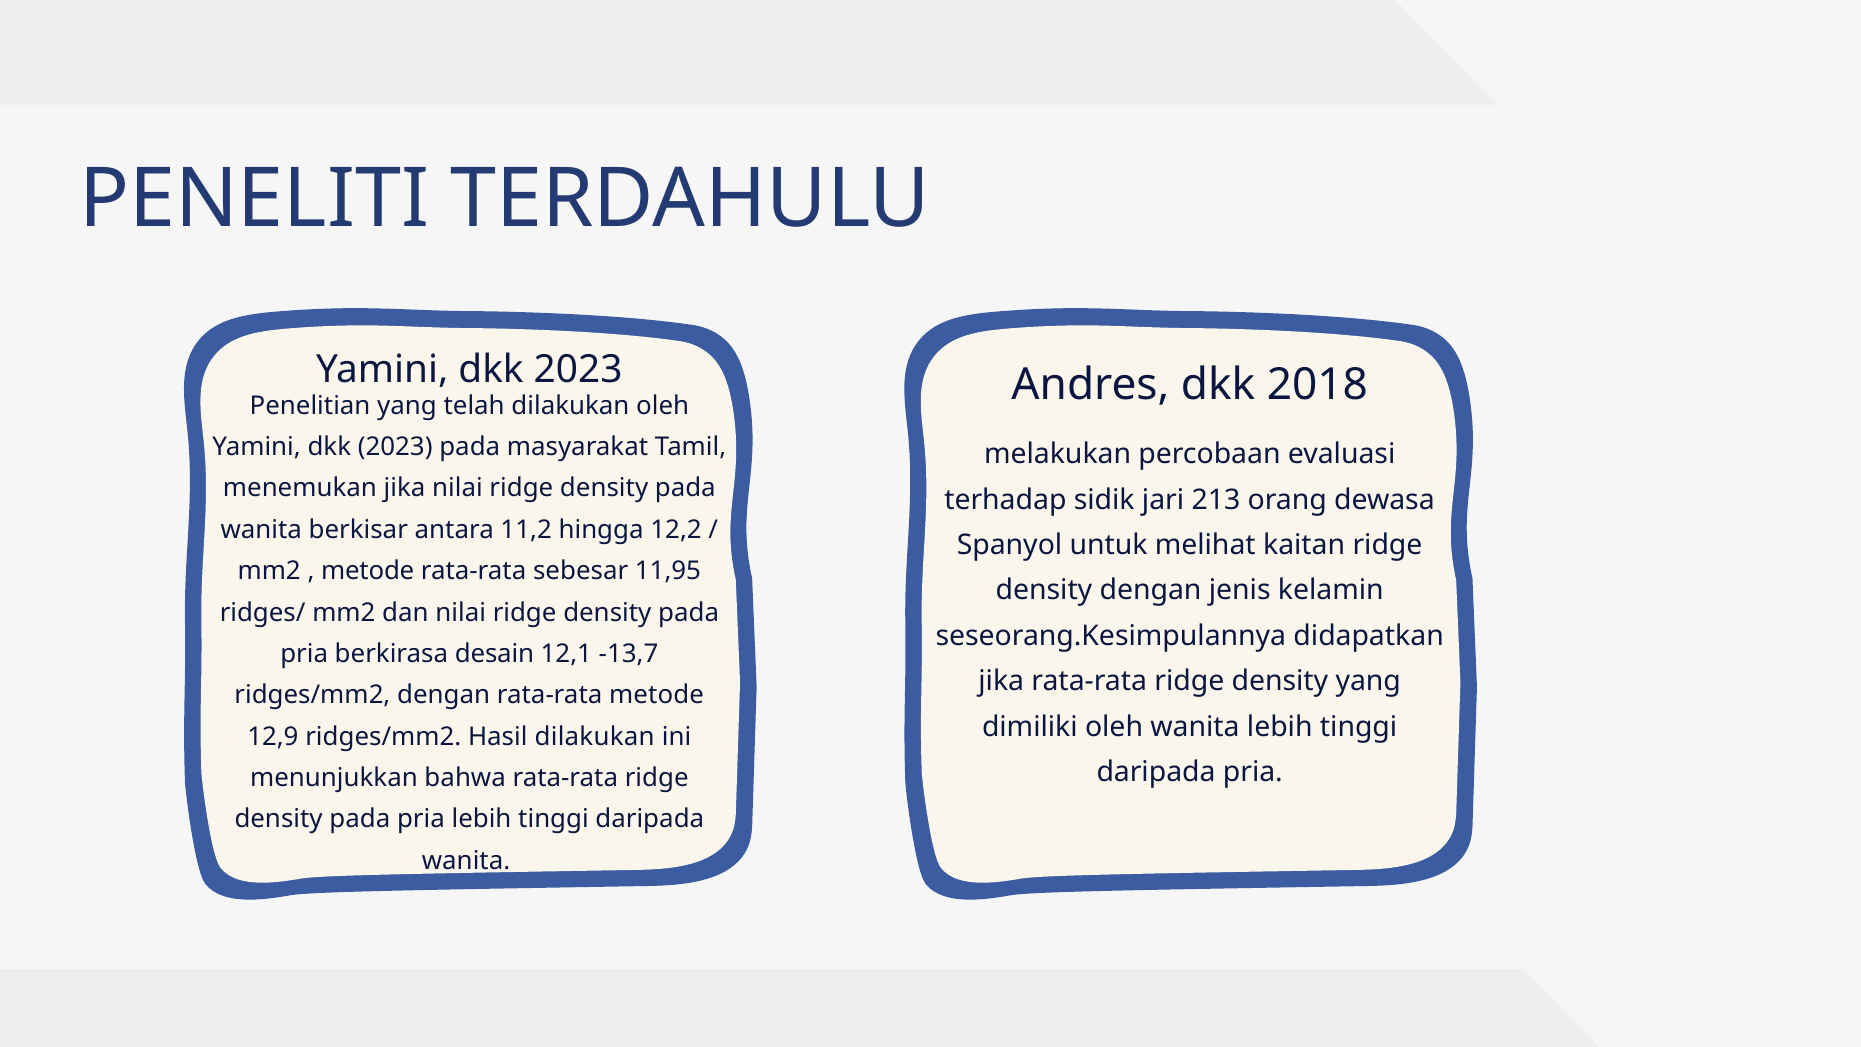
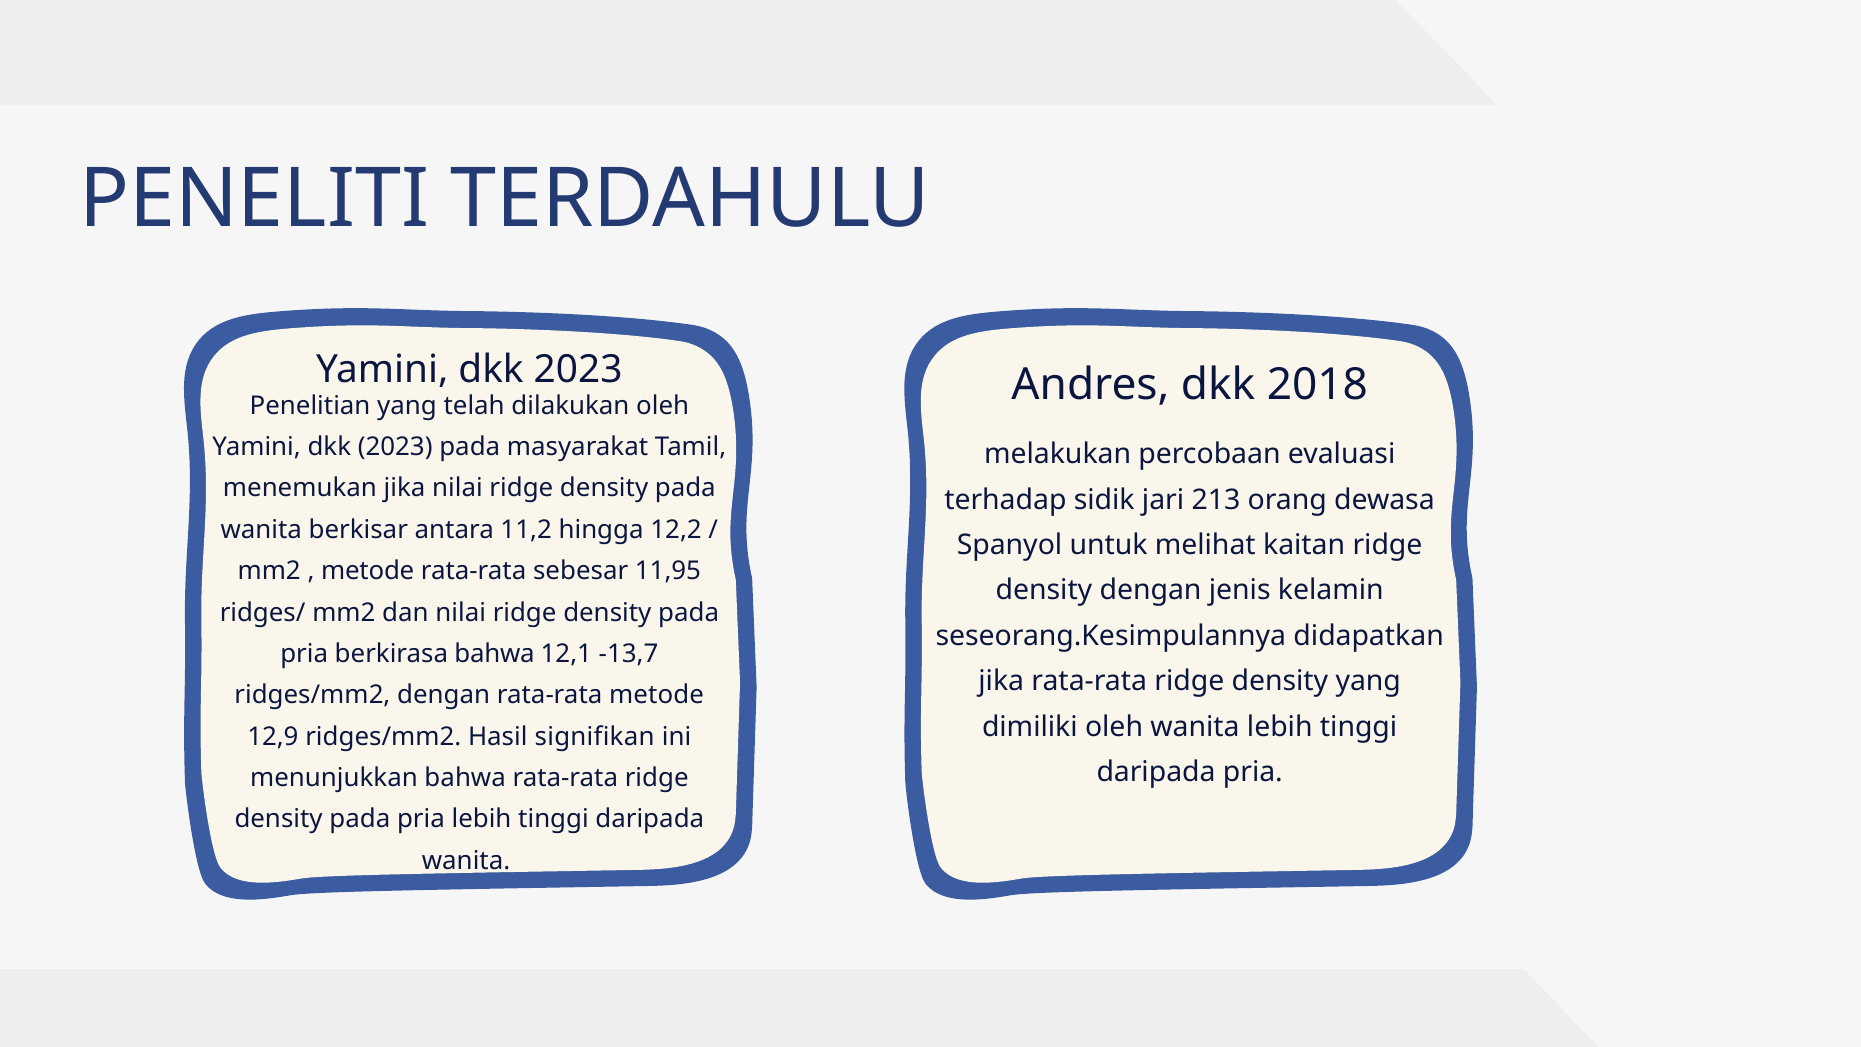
berkirasa desain: desain -> bahwa (494, 654)
Hasil dilakukan: dilakukan -> signifikan (595, 737)
